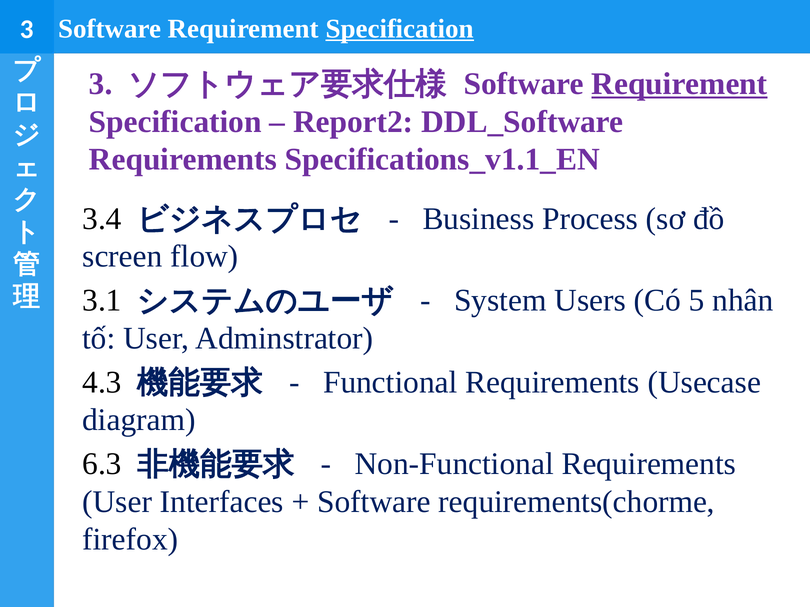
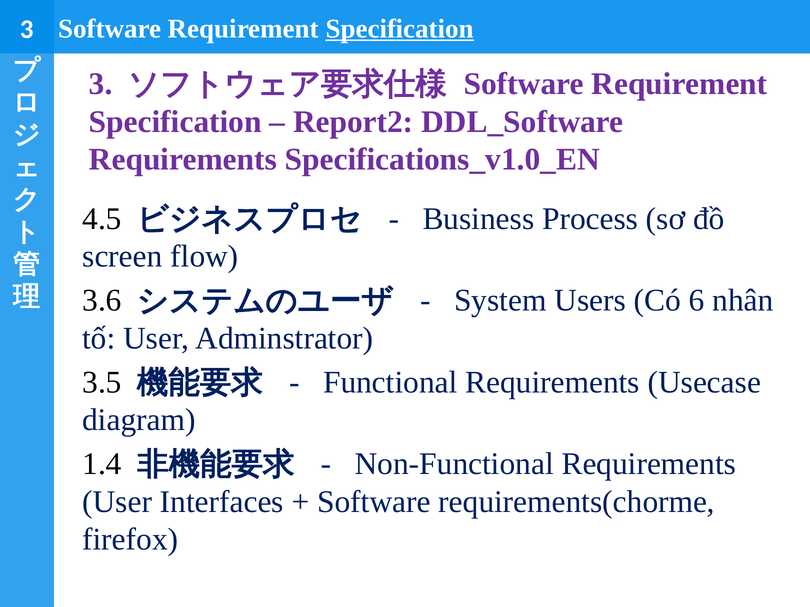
Requirement underline: present -> none (679, 84)
Specifications_v1.1_EN: Specifications_v1.1_EN -> Specifications_v1.0_EN (442, 160)
3.4: 3.4 -> 4.5 (102, 219)
3.1: 3.1 -> 3.6 (102, 301)
5: 5 -> 6 (697, 301)
4.3: 4.3 -> 3.5 (102, 383)
6.3: 6.3 -> 1.4 (102, 464)
